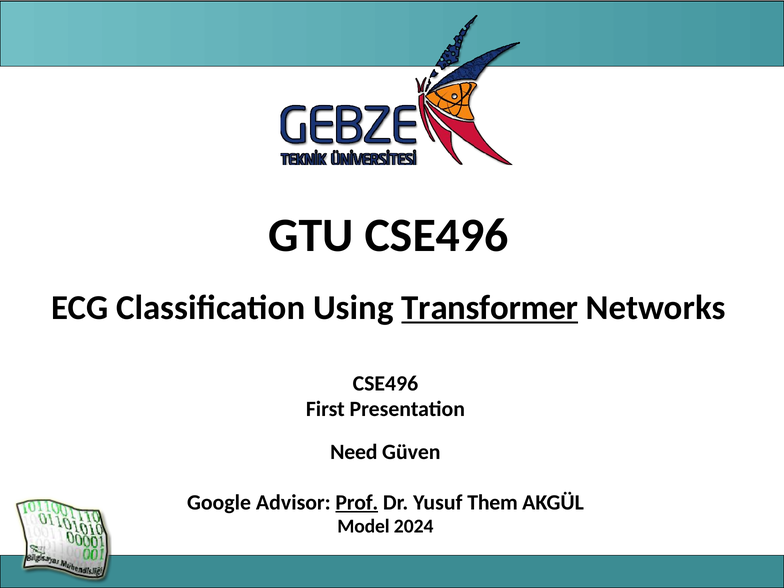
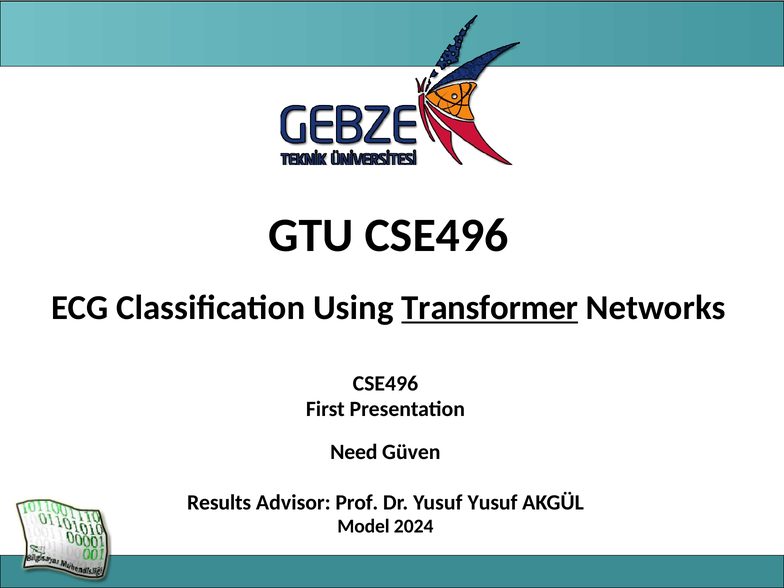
Google: Google -> Results (219, 502)
Prof underline: present -> none (357, 502)
Yusuf Them: Them -> Yusuf (493, 502)
